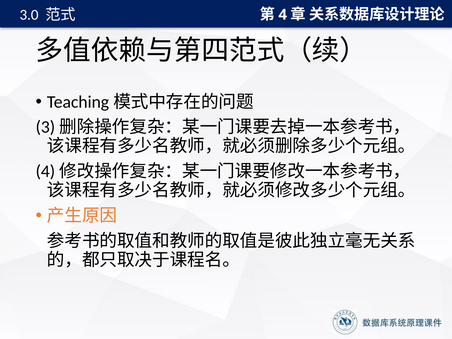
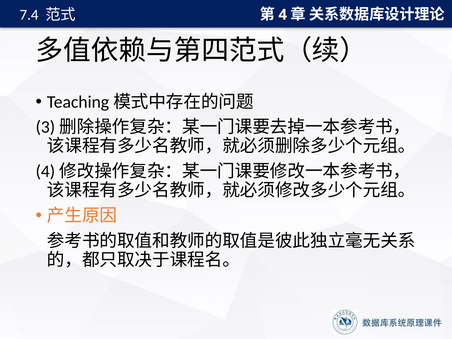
3.0: 3.0 -> 7.4 (29, 15)
